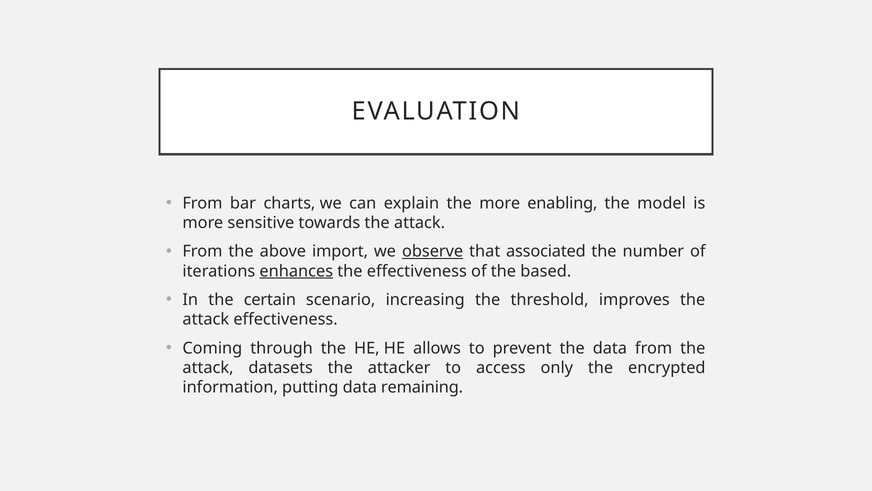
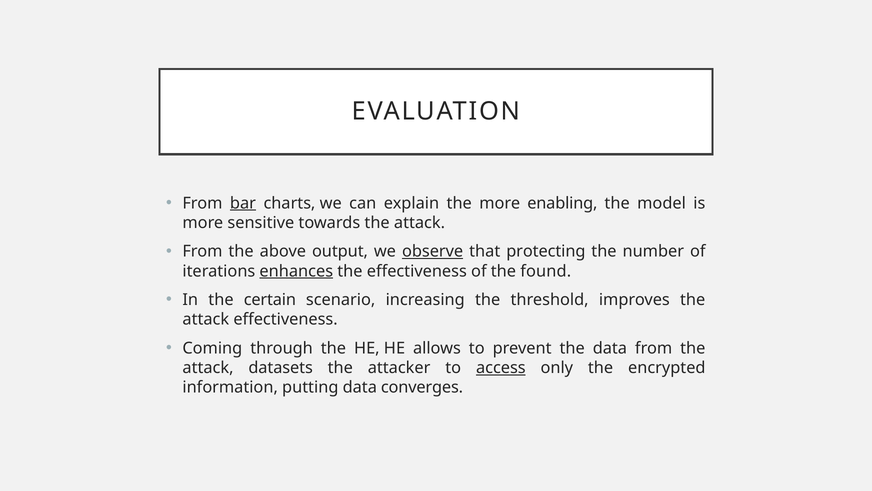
bar underline: none -> present (243, 203)
import: import -> output (340, 251)
associated: associated -> protecting (546, 251)
based: based -> found (546, 271)
access underline: none -> present (501, 368)
remaining: remaining -> converges (422, 387)
